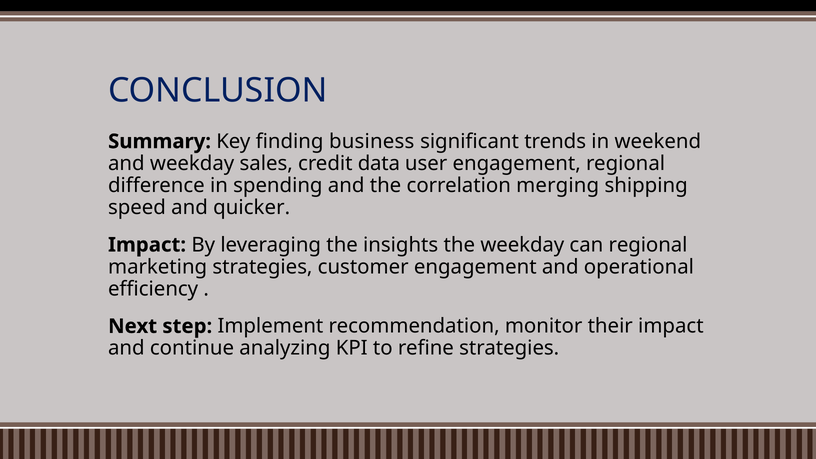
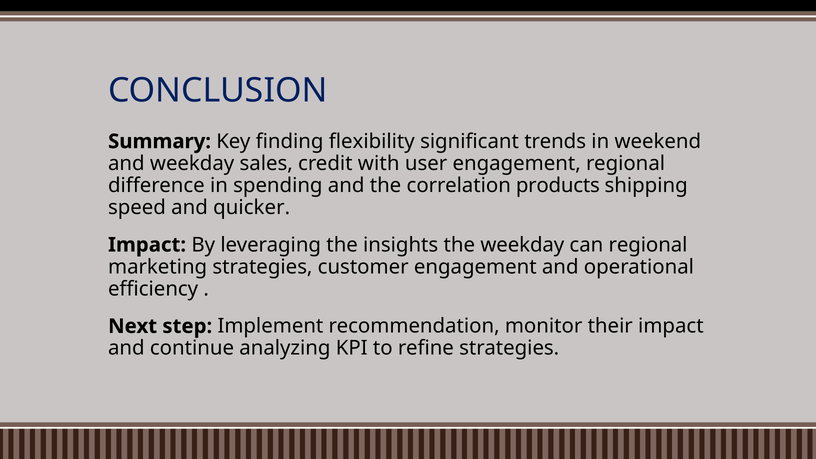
business: business -> flexibility (372, 142)
data: data -> with (379, 164)
merging: merging -> products (558, 186)
